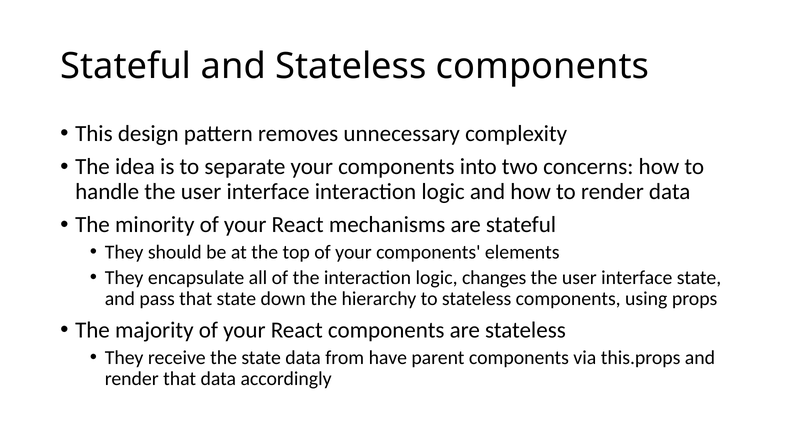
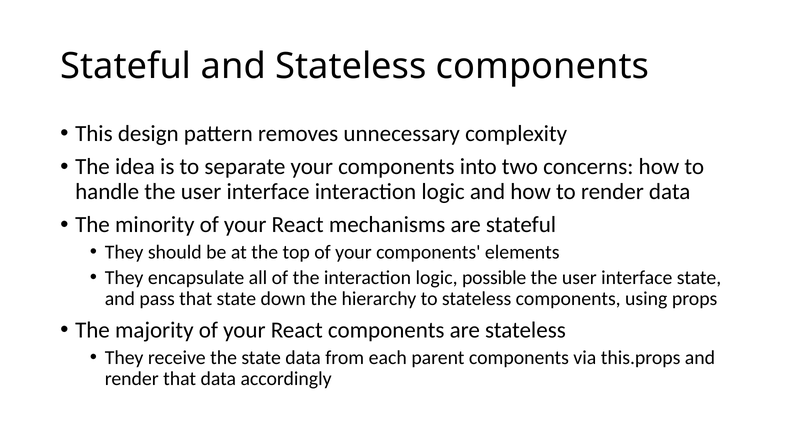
changes: changes -> possible (494, 278)
have: have -> each (388, 357)
